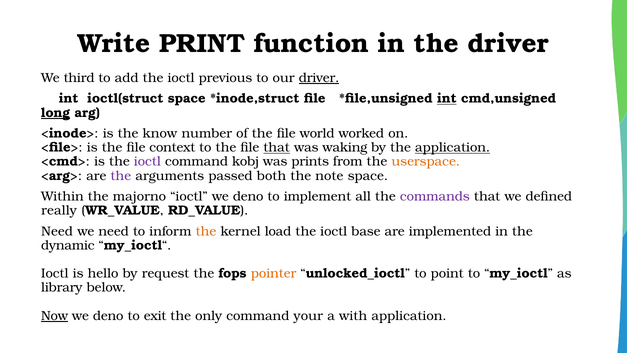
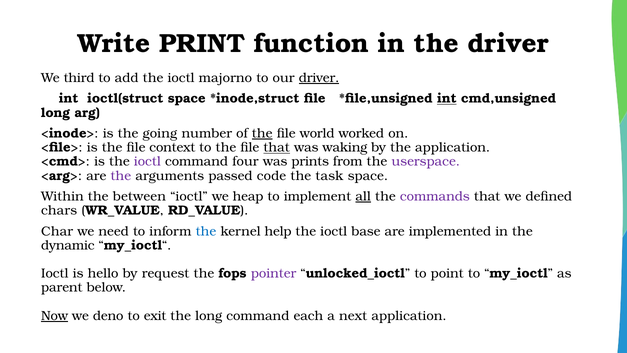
previous: previous -> majorno (225, 78)
long underline: present -> none (56, 113)
know: know -> going (160, 133)
the underline: none -> present (262, 133)
application underline: present -> none (453, 147)
kobj: kobj -> four (245, 161)
userspace colour: orange -> purple (426, 161)
both: both -> code (271, 176)
note: note -> task (329, 176)
majorno: majorno -> between (139, 196)
ioctl we deno: deno -> heap (248, 196)
all underline: none -> present (363, 196)
really: really -> chars (59, 210)
Need: Need -> Char (57, 231)
the colour: orange -> blue (206, 231)
load: load -> help (278, 231)
pointer colour: orange -> purple (274, 273)
library: library -> parent (62, 287)
the only: only -> long (209, 316)
your: your -> each (308, 316)
with: with -> next (353, 316)
